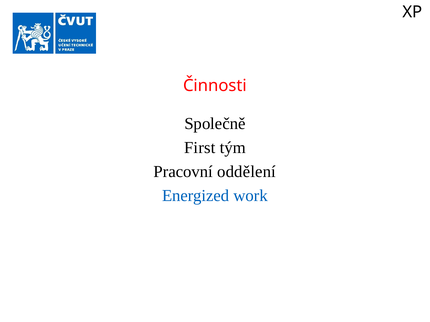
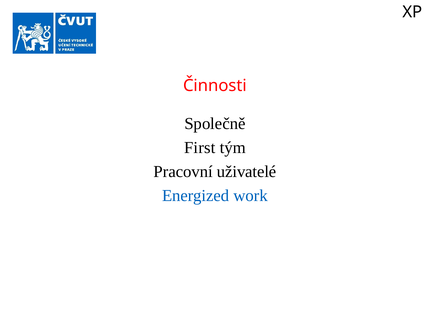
oddělení: oddělení -> uživatelé (247, 172)
